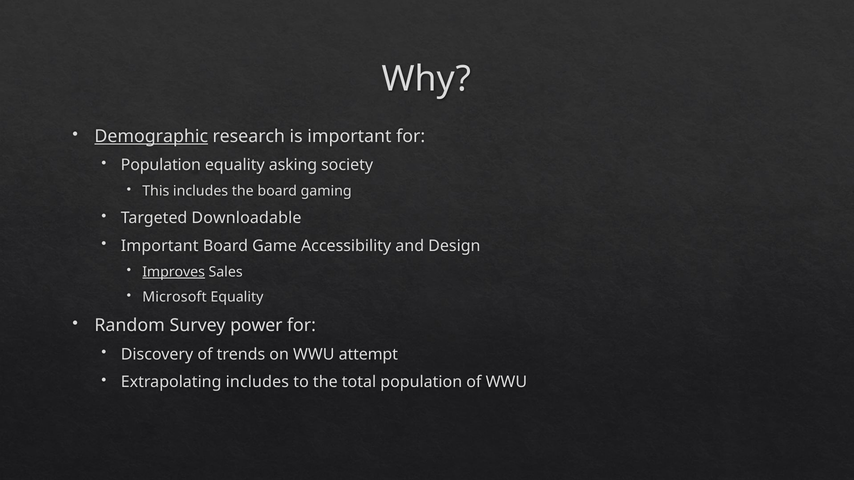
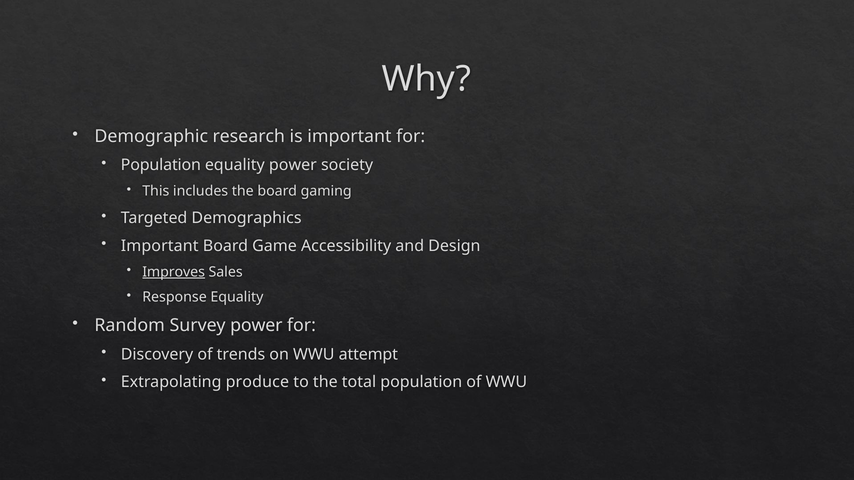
Demographic underline: present -> none (151, 136)
equality asking: asking -> power (293, 165)
Downloadable: Downloadable -> Demographics (247, 218)
Microsoft: Microsoft -> Response (175, 297)
Extrapolating includes: includes -> produce (257, 382)
